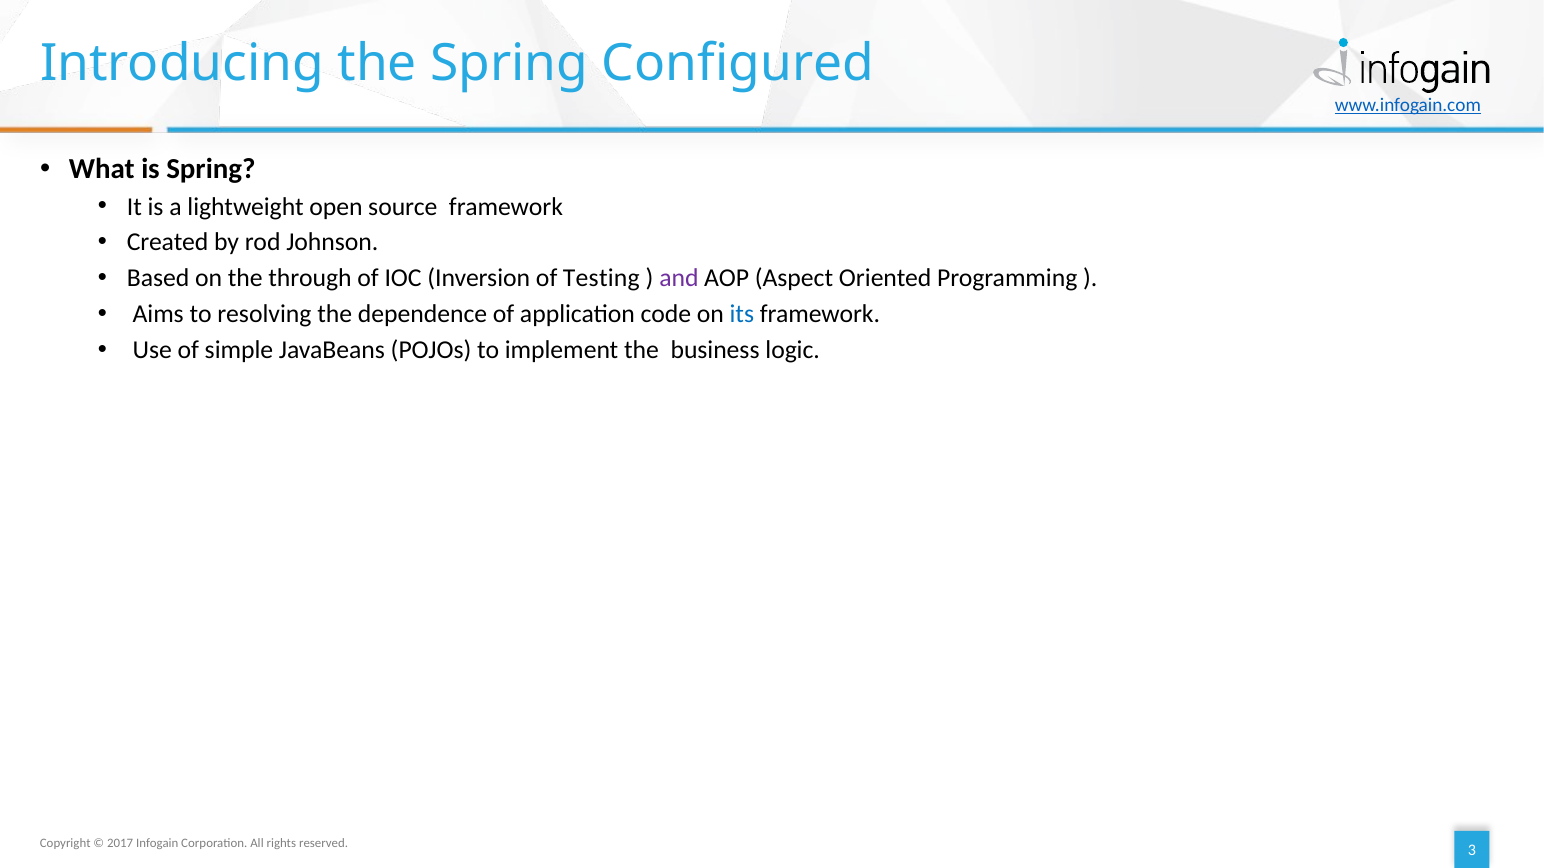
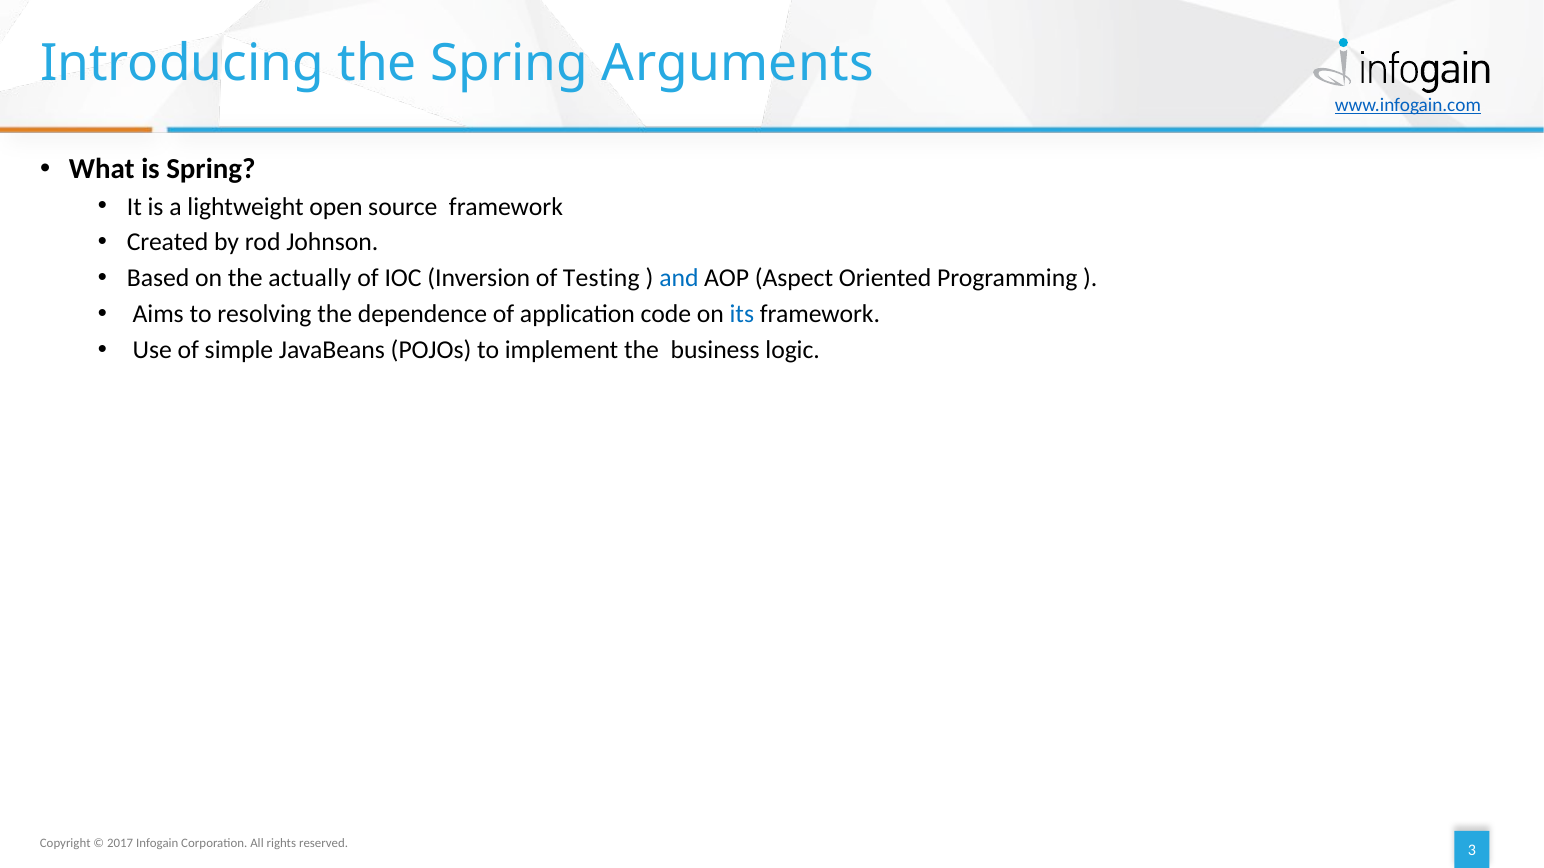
Configured: Configured -> Arguments (738, 63)
through: through -> actually (310, 278)
and colour: purple -> blue (679, 278)
